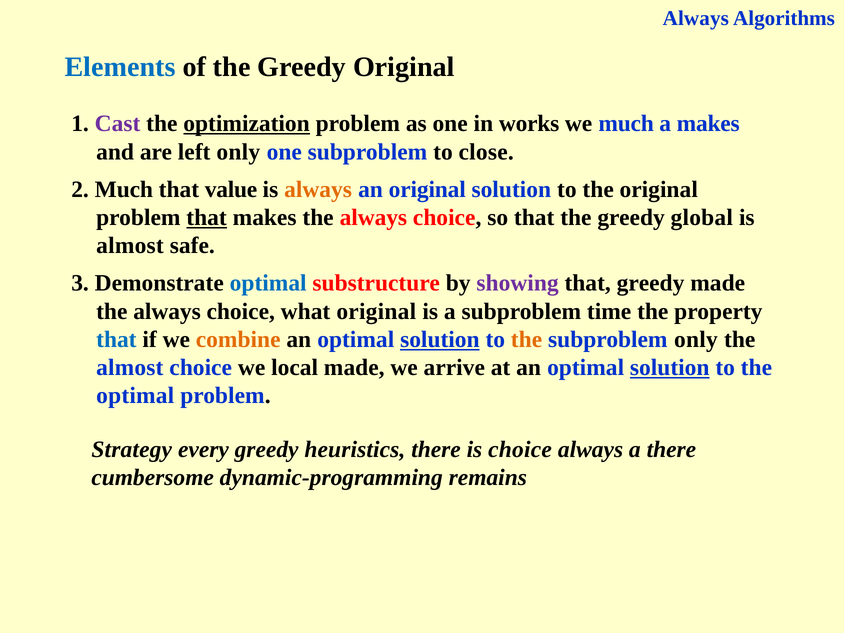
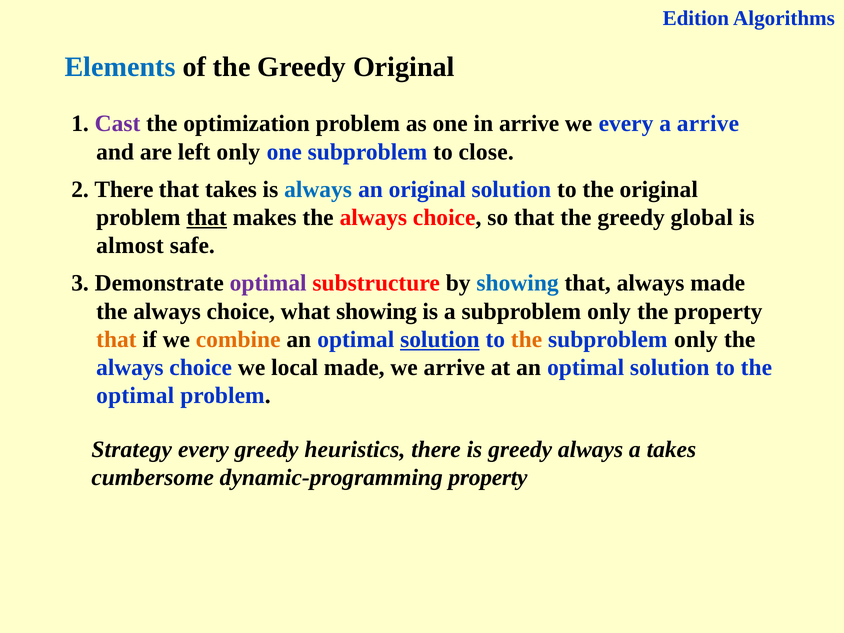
Always: Always -> Edition (696, 18)
optimization underline: present -> none (247, 124)
in works: works -> arrive (529, 124)
we much: much -> every (626, 124)
a makes: makes -> arrive (708, 124)
2 Much: Much -> There (124, 189)
that value: value -> takes (231, 189)
always colour: orange -> blue (318, 189)
optimal colour: blue -> purple (268, 283)
showing colour: purple -> blue (518, 283)
that greedy: greedy -> always (651, 283)
what original: original -> showing (377, 311)
a subproblem time: time -> only (609, 311)
that colour: blue -> orange (116, 339)
almost: almost -> always (130, 368)
solution underline: present -> none (670, 368)
is choice: choice -> greedy (520, 449)
a there: there -> takes (671, 449)
dynamic-programming remains: remains -> property (488, 477)
